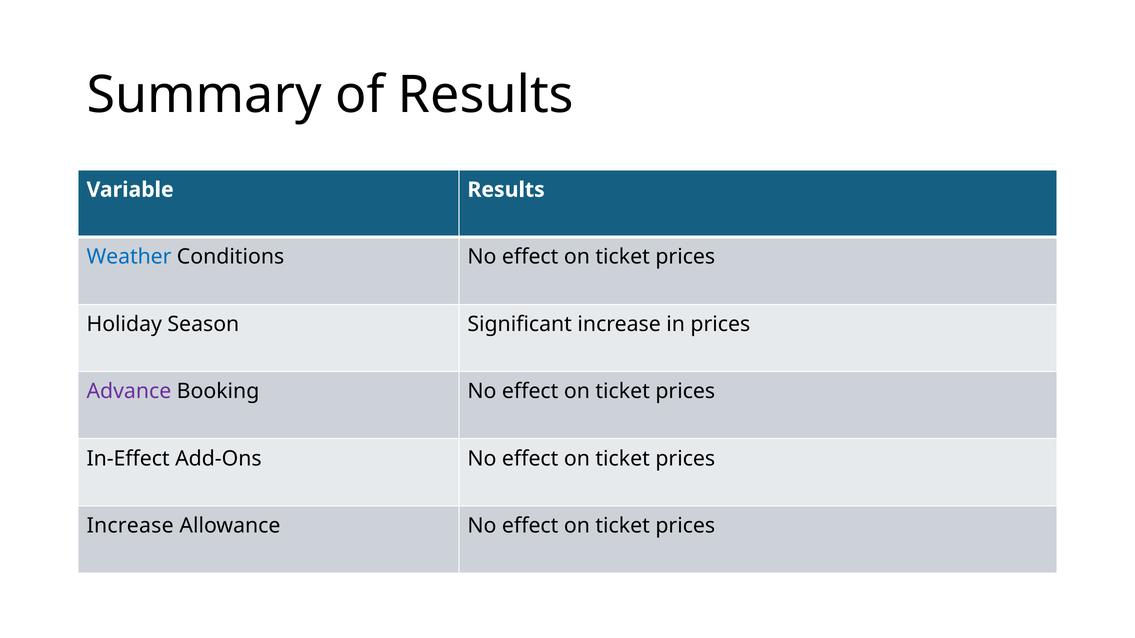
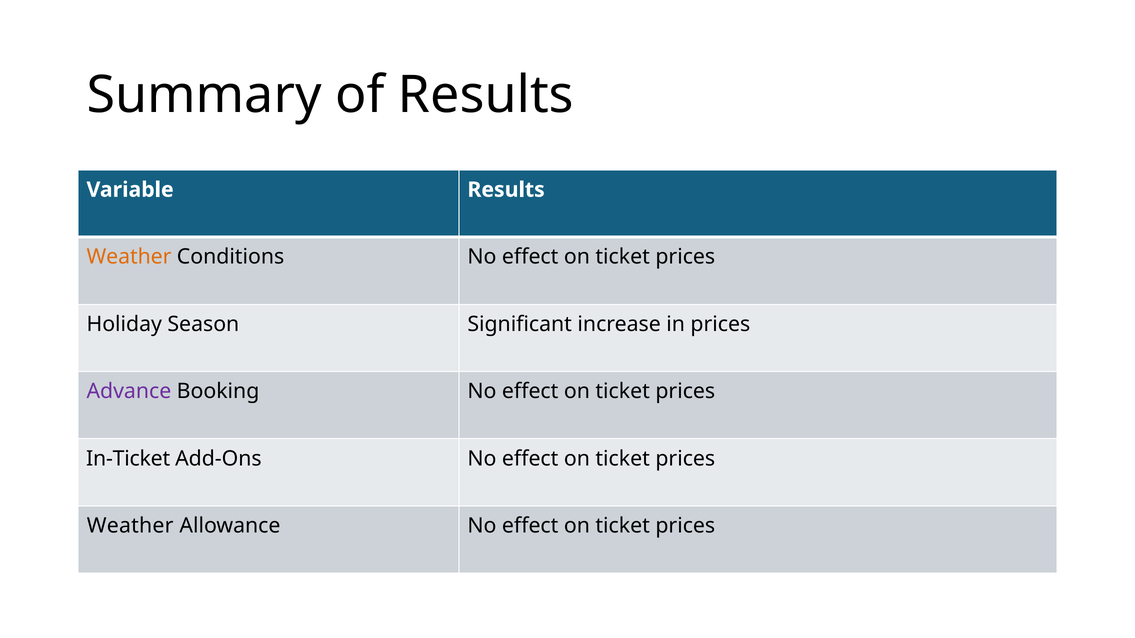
Weather colour: blue -> orange (129, 257)
In-Effect: In-Effect -> In-Ticket (128, 459)
Increase: Increase -> Weather (130, 526)
